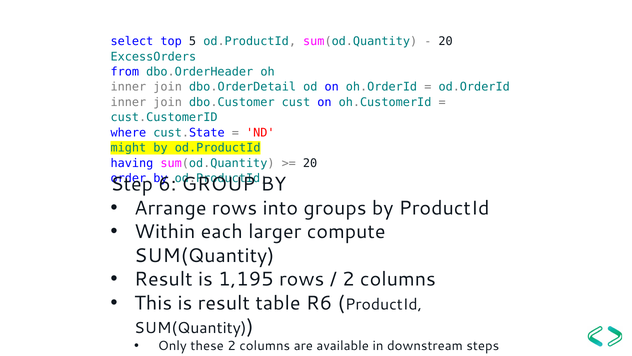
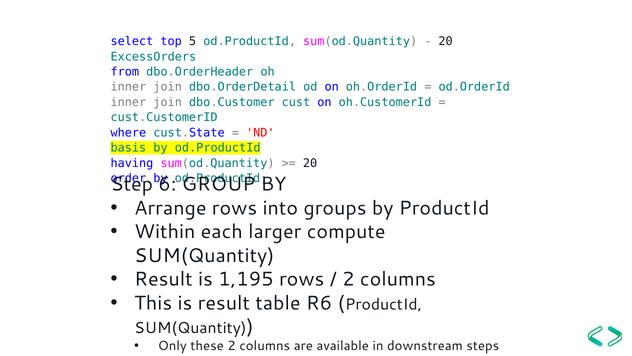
might: might -> basis (128, 148)
